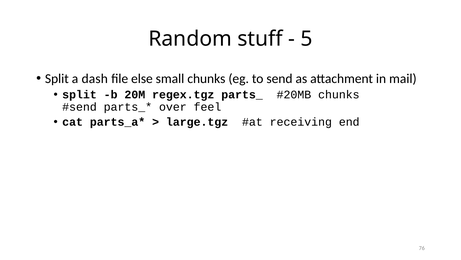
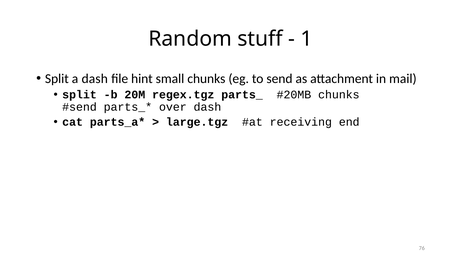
5: 5 -> 1 (306, 39)
else: else -> hint (142, 79)
over feel: feel -> dash (207, 107)
